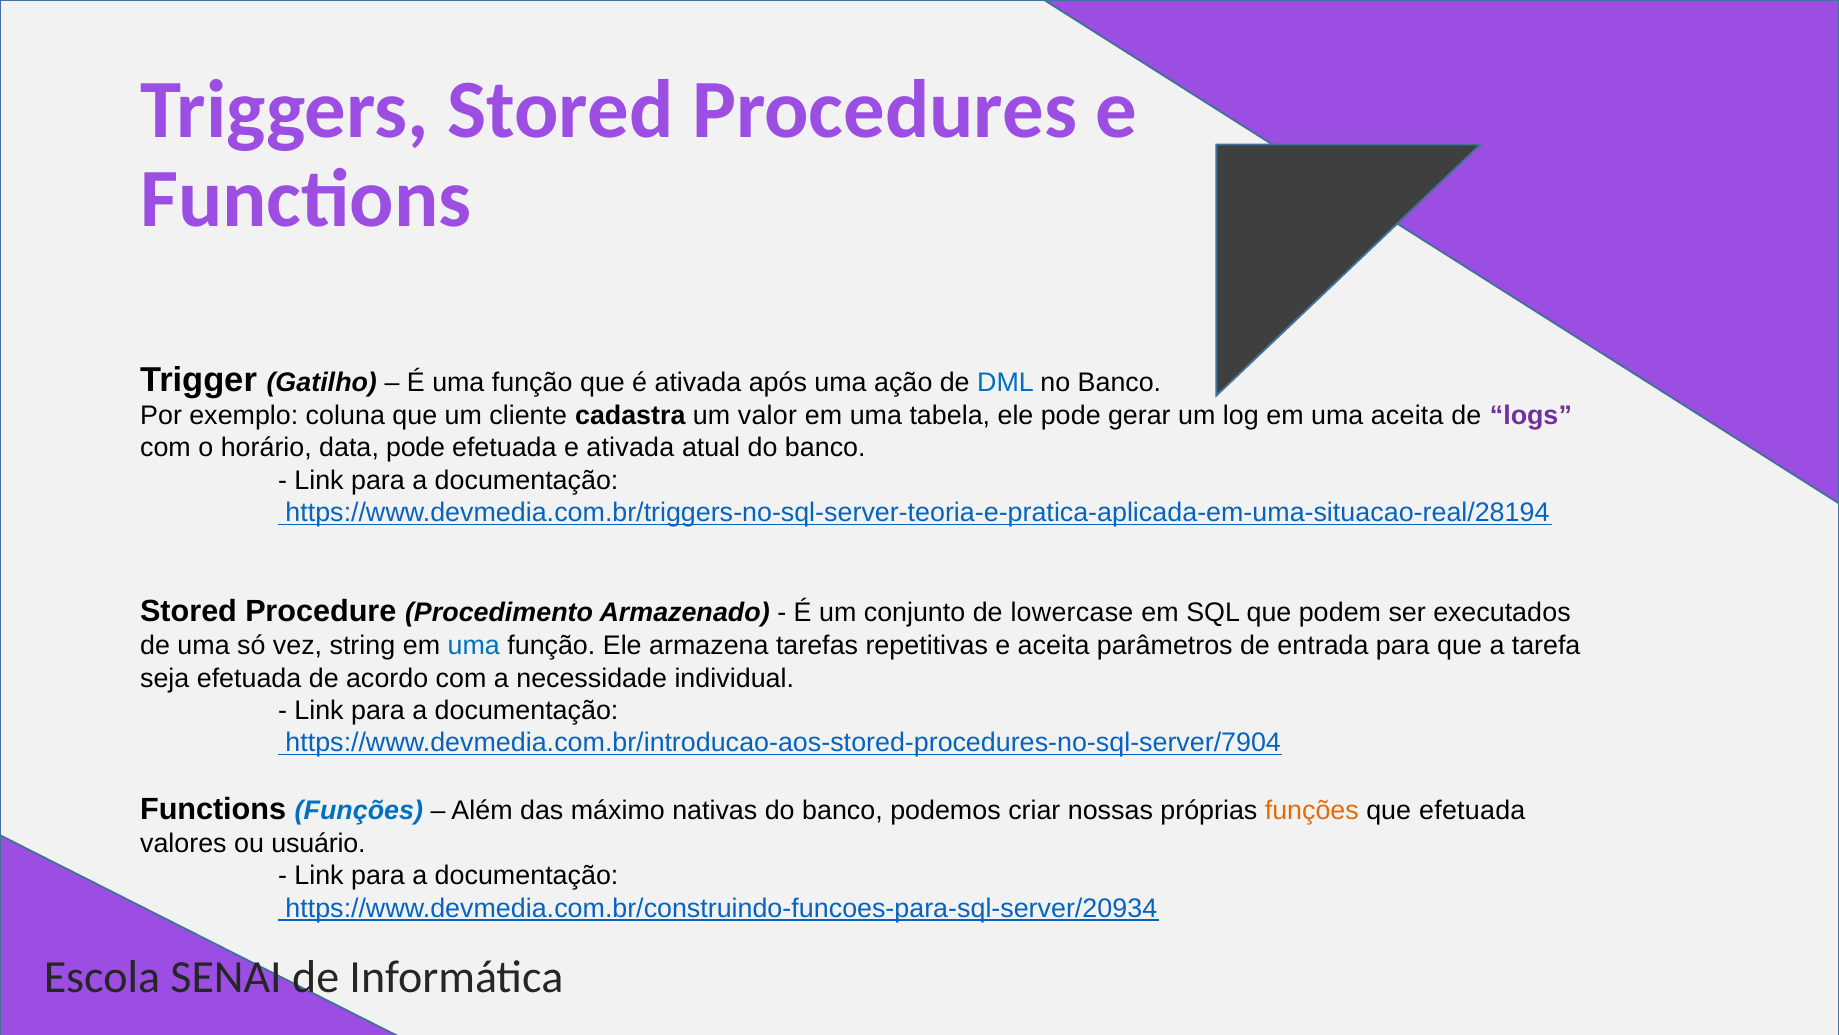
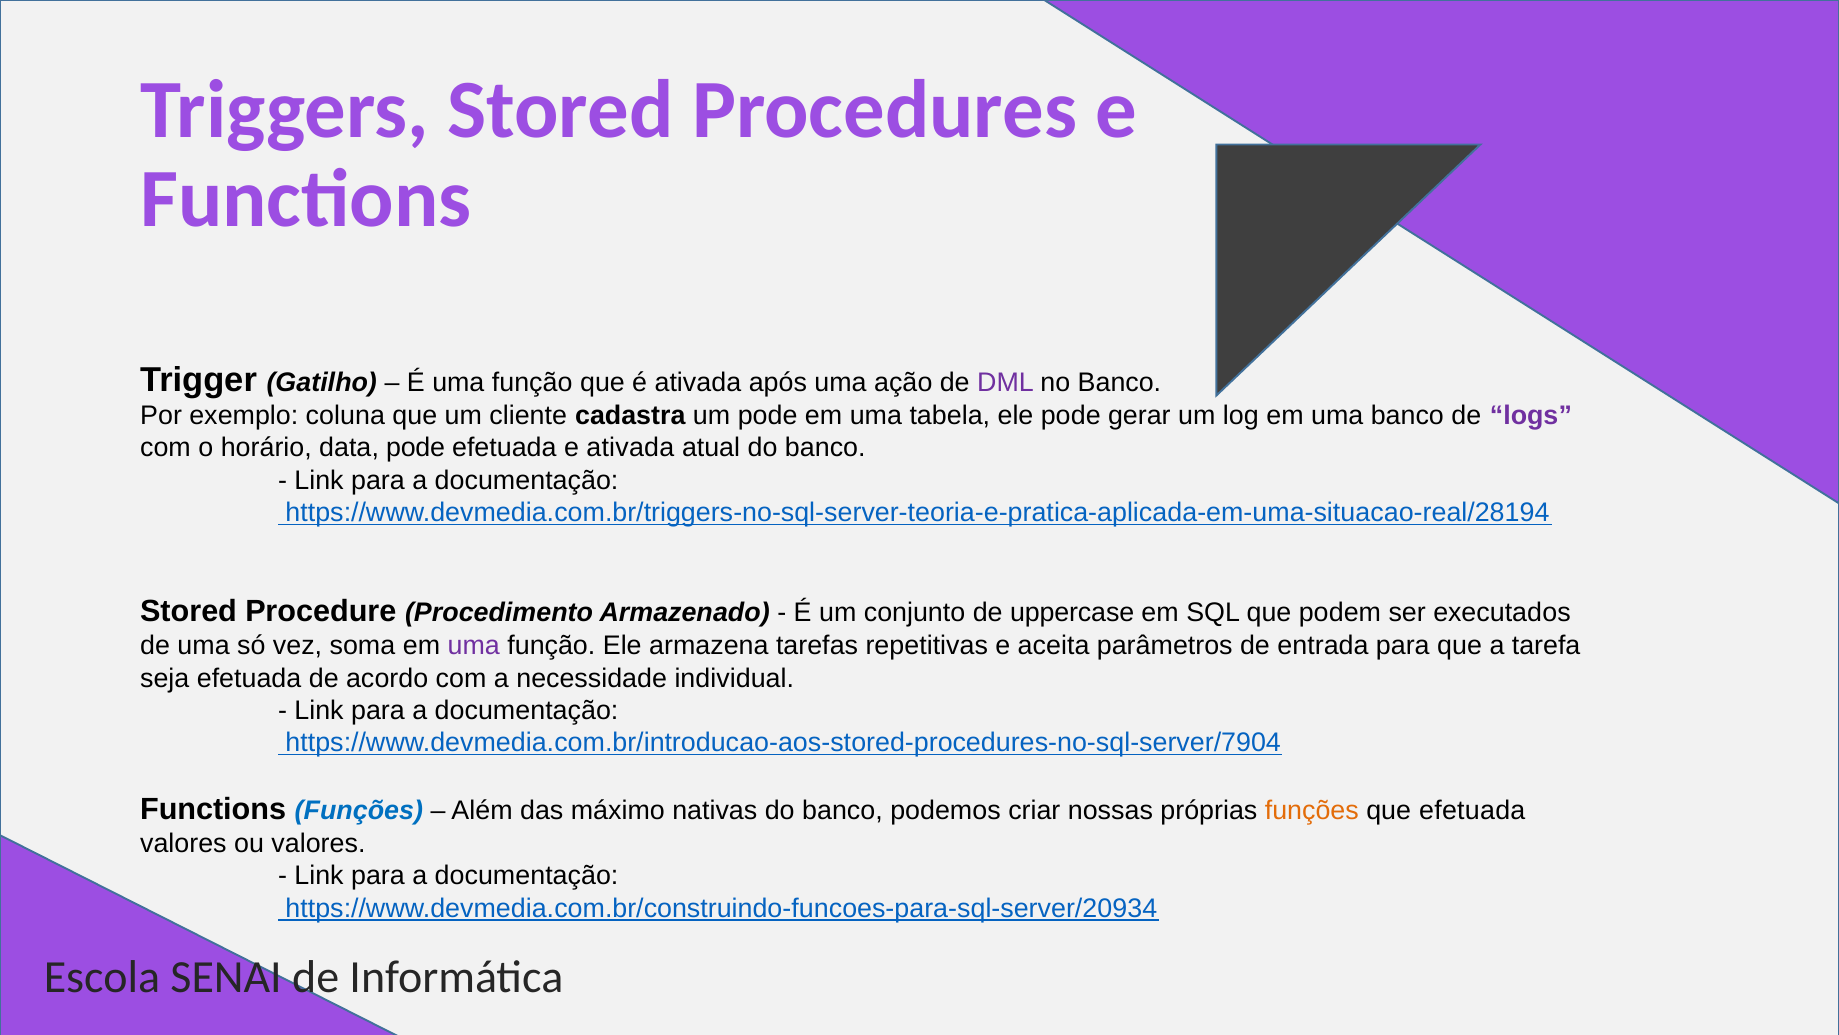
DML colour: blue -> purple (1006, 382)
um valor: valor -> pode (768, 416)
uma aceita: aceita -> banco (1407, 416)
lowercase: lowercase -> uppercase (1072, 613)
string: string -> soma (362, 646)
uma colour: blue -> purple (474, 646)
ou usuário: usuário -> valores (318, 843)
